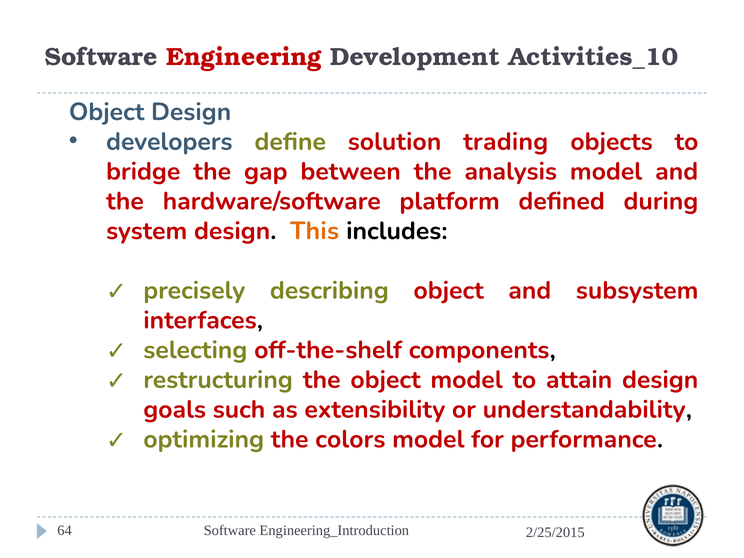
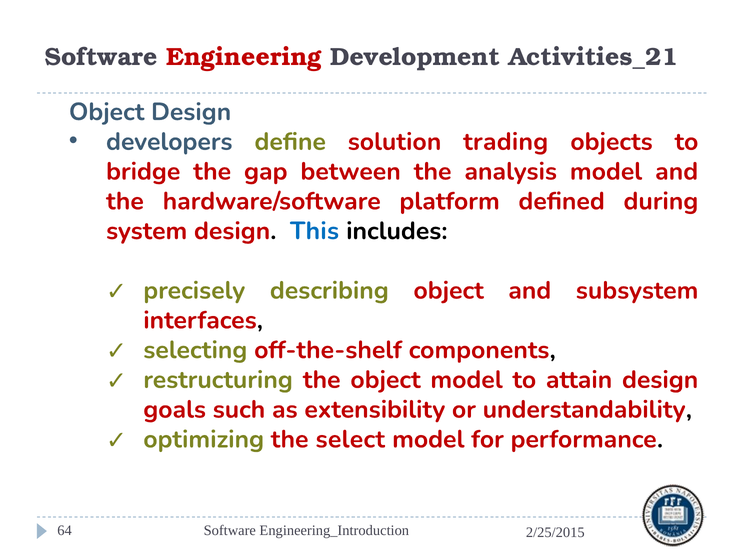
Activities_10: Activities_10 -> Activities_21 (593, 57)
This colour: orange -> blue (315, 231)
colors: colors -> select (350, 439)
